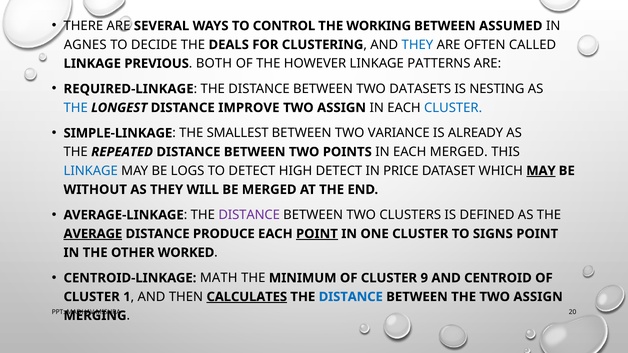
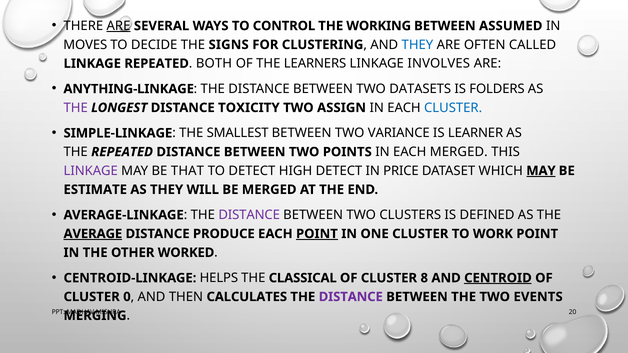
ARE underline: none -> present (119, 26)
AGNES: AGNES -> MOVES (85, 45)
DEALS: DEALS -> SIGNS (229, 45)
LINKAGE PREVIOUS: PREVIOUS -> REPEATED (157, 64)
HOWEVER: HOWEVER -> LEARNERS (315, 64)
PATTERNS: PATTERNS -> INVOLVES (439, 64)
REQUIRED-LINKAGE: REQUIRED-LINKAGE -> ANYTHING-LINKAGE (129, 89)
NESTING: NESTING -> FOLDERS (497, 89)
THE colour: blue -> purple (76, 108)
IMPROVE: IMPROVE -> TOXICITY (249, 108)
ALREADY: ALREADY -> LEARNER (476, 133)
LINKAGE colour: blue -> purple (91, 171)
LOGS: LOGS -> THAT (187, 171)
WITHOUT: WITHOUT -> ESTIMATE (95, 190)
SIGNS: SIGNS -> WORK (493, 234)
MATH: MATH -> HELPS (219, 278)
MINIMUM: MINIMUM -> CLASSICAL (303, 278)
9: 9 -> 8 (424, 278)
CENTROID underline: none -> present (498, 278)
1: 1 -> 0 (127, 297)
CALCULATES underline: present -> none (247, 297)
DISTANCE colour: blue -> purple (351, 297)
THE TWO ASSIGN: ASSIGN -> EVENTS (538, 297)
